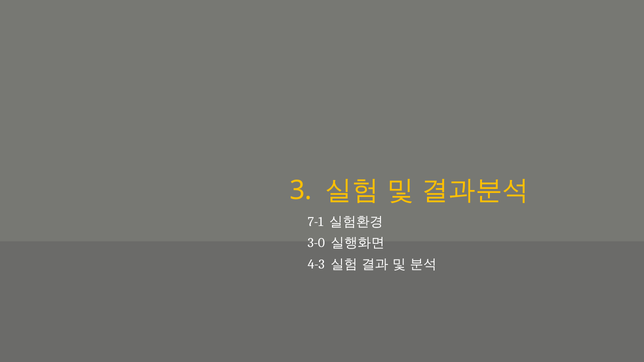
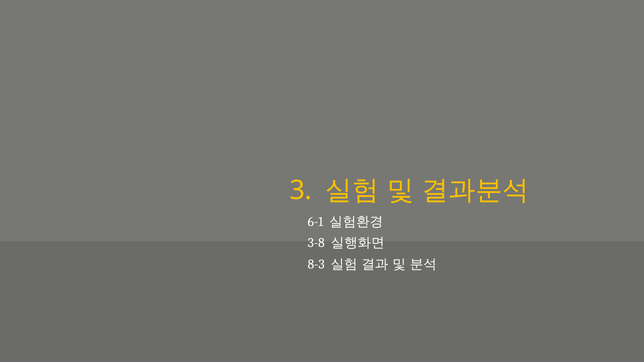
7-1: 7-1 -> 6-1 (315, 222)
3-0: 3-0 -> 3-8 (316, 243)
4-3: 4-3 -> 8-3 (316, 264)
